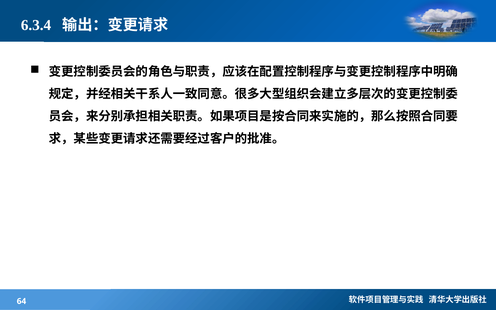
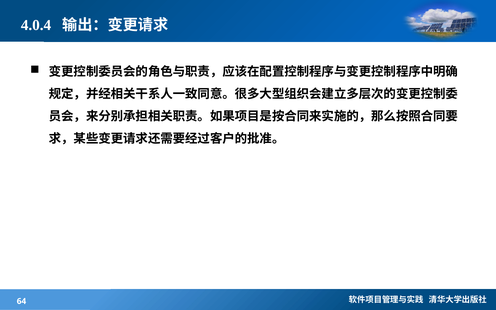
6.3.4: 6.3.4 -> 4.0.4 (36, 25)
